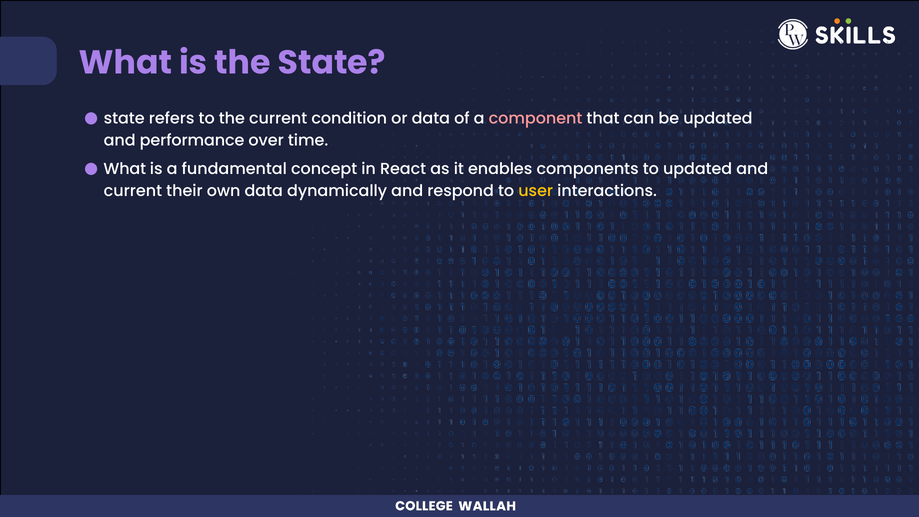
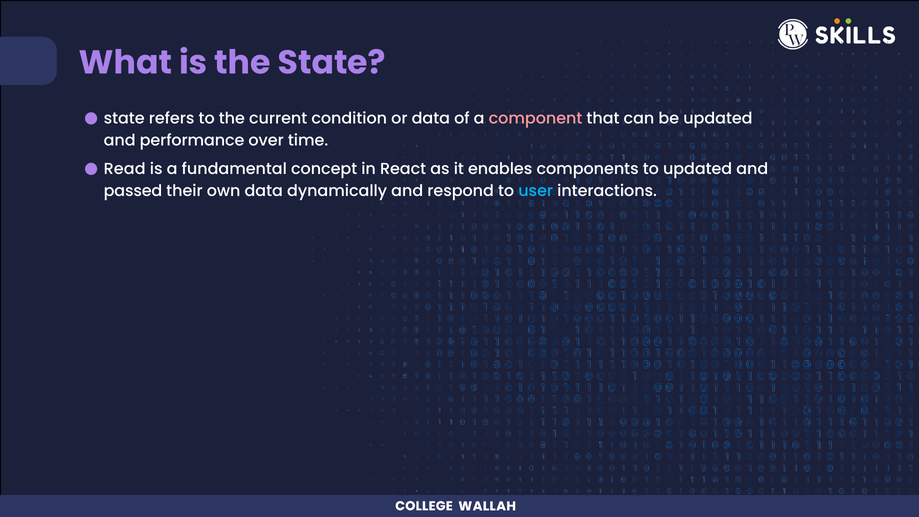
What: What -> Read (125, 169)
current: current -> passed (133, 191)
user colour: yellow -> light blue (536, 191)
